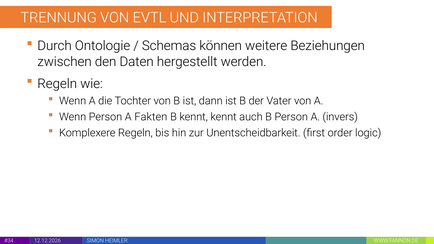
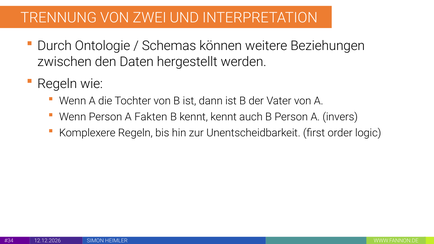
EVTL: EVTL -> ZWEI (150, 18)
